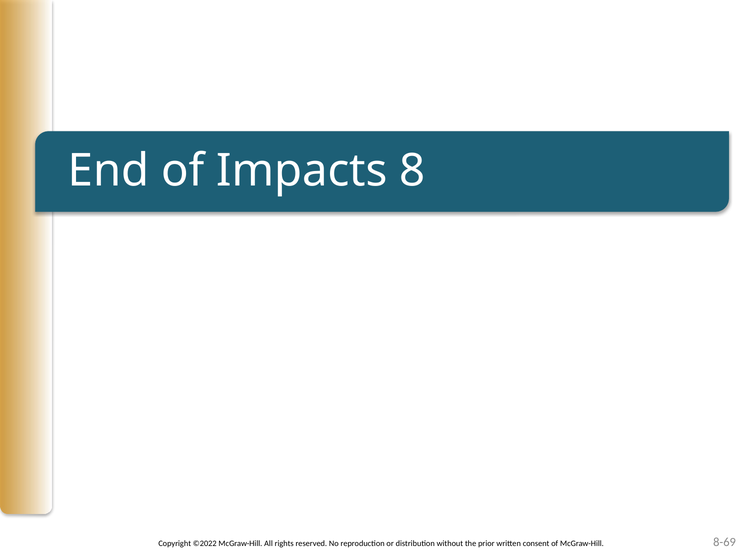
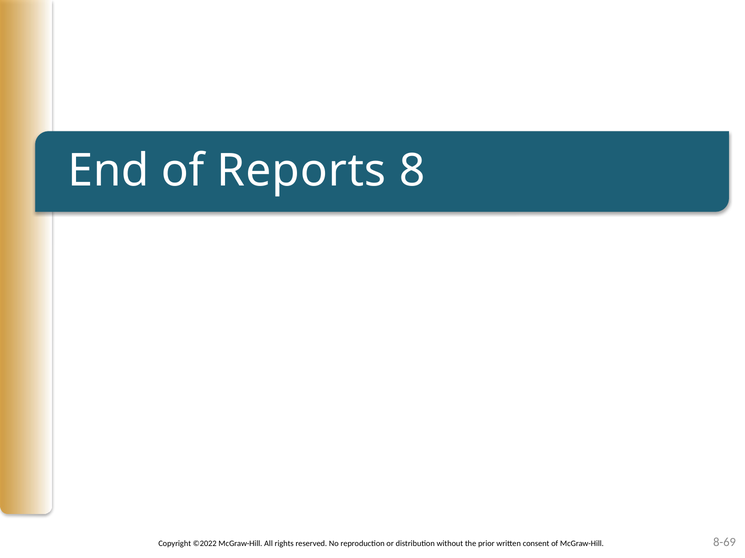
Impacts: Impacts -> Reports (302, 171)
